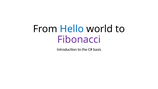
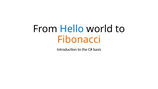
Fibonacci colour: purple -> orange (79, 39)
